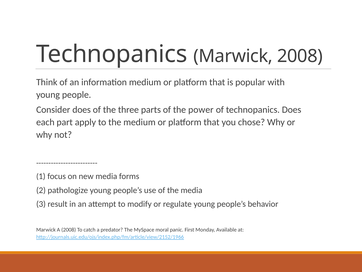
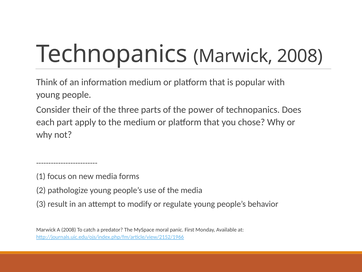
Consider does: does -> their (82, 110)
